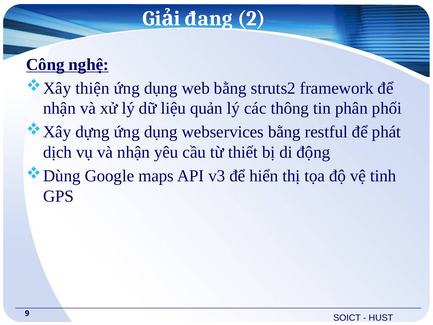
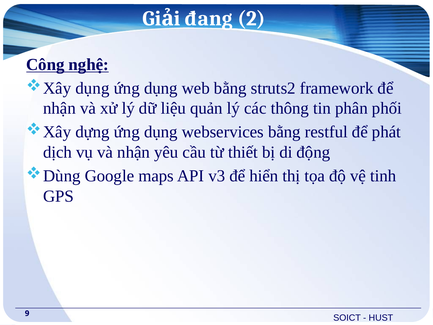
thiện: thiện -> dụng (92, 88)
